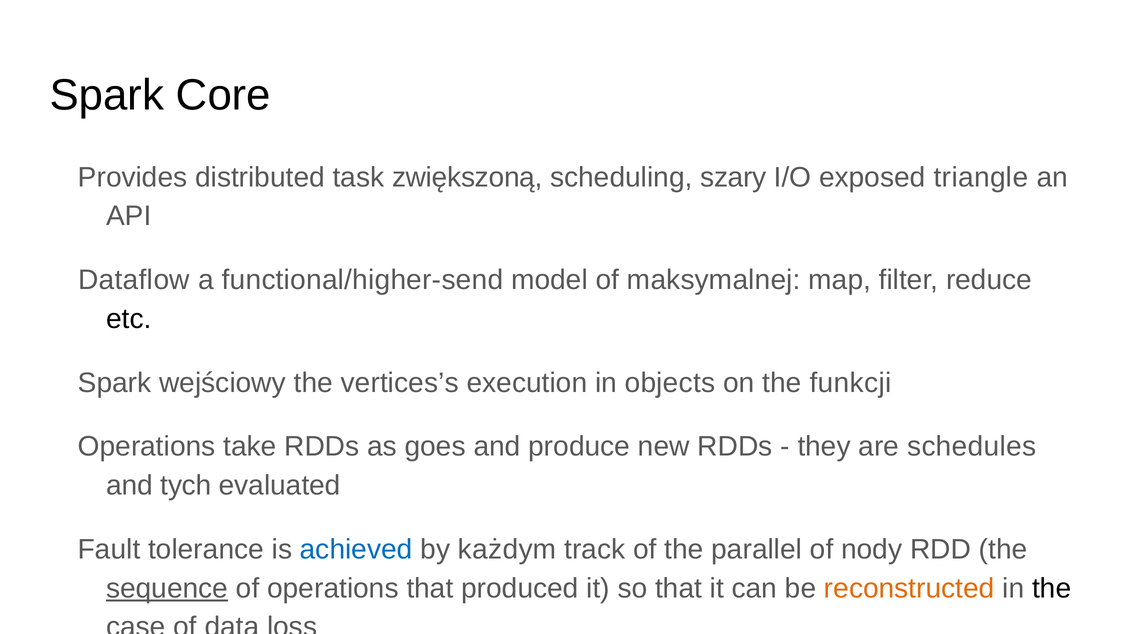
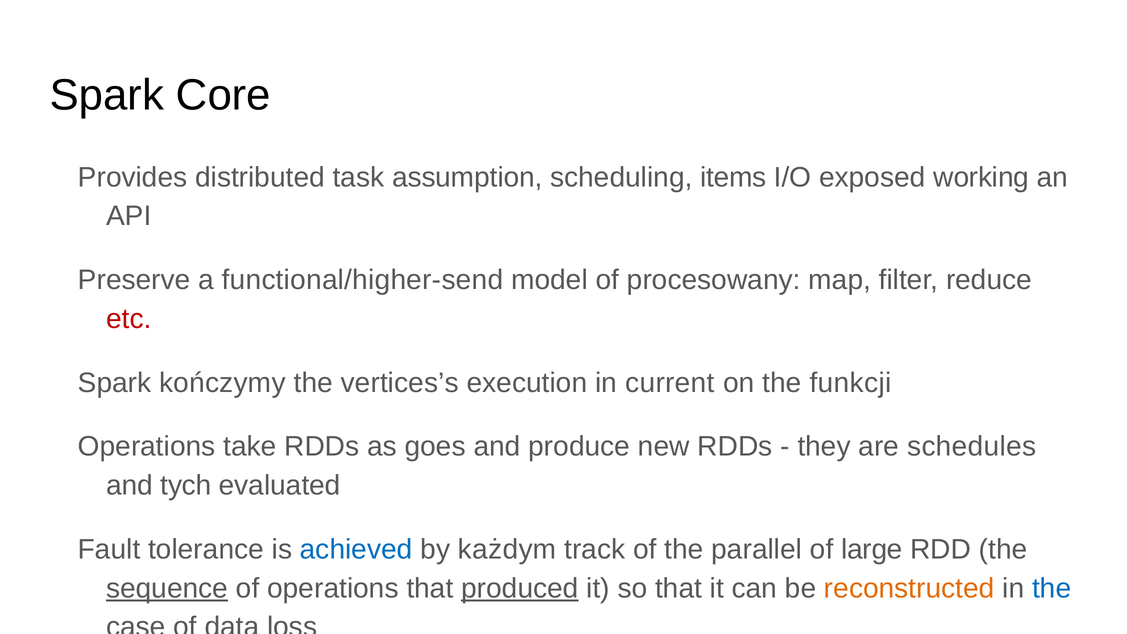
zwiększoną: zwiększoną -> assumption (467, 177)
szary: szary -> items (733, 177)
triangle: triangle -> working (981, 177)
Dataflow: Dataflow -> Preserve (134, 280)
maksymalnej: maksymalnej -> procesowany (714, 280)
etc colour: black -> red (129, 319)
wejściowy: wejściowy -> kończymy (222, 383)
objects: objects -> current (670, 383)
nody: nody -> large (872, 549)
produced underline: none -> present (520, 588)
the colour: black -> blue (1052, 588)
